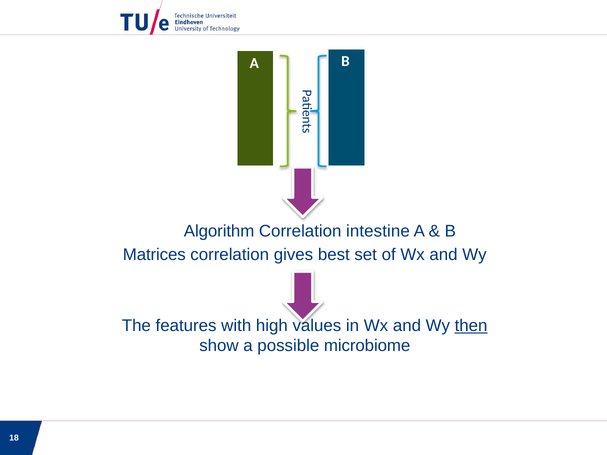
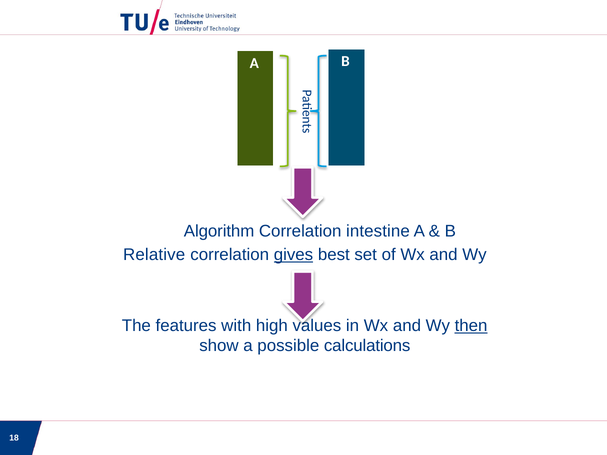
Matrices: Matrices -> Relative (154, 255)
gives underline: none -> present (294, 255)
microbiome: microbiome -> calculations (367, 346)
